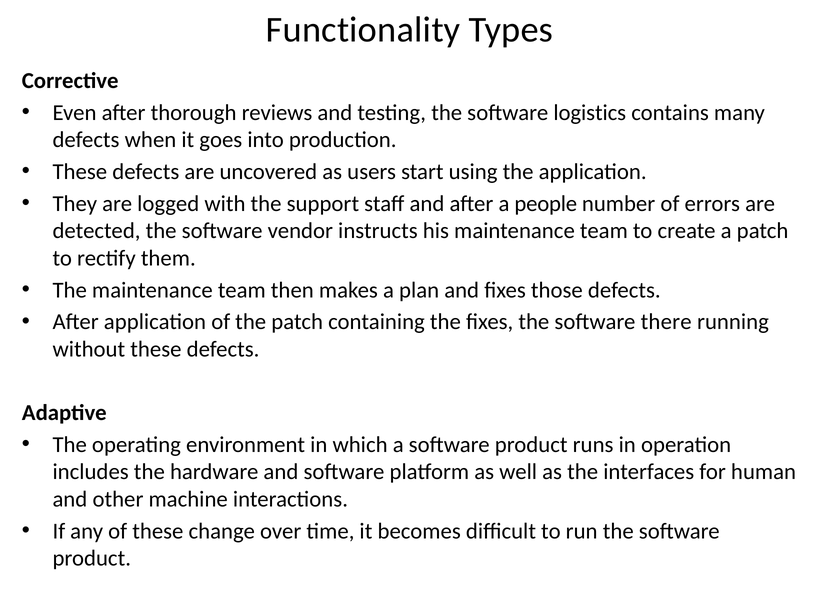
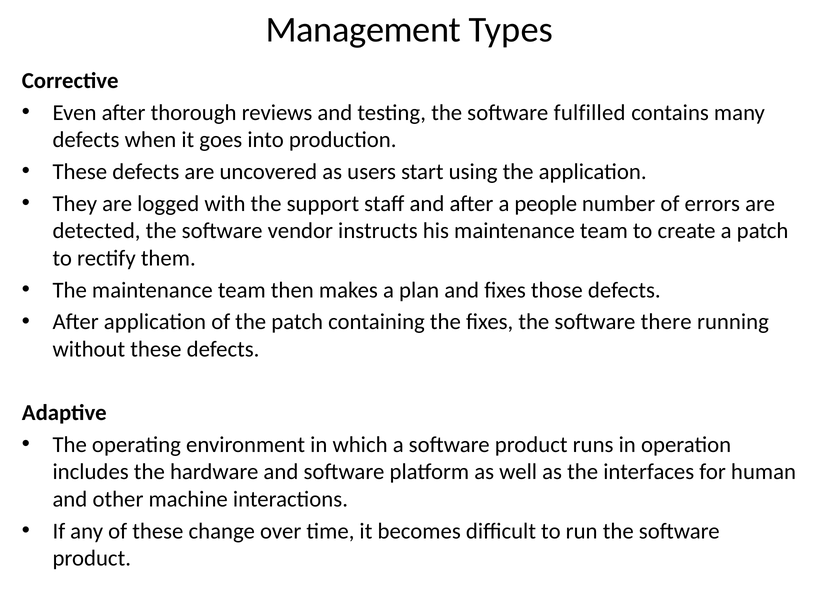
Functionality: Functionality -> Management (363, 30)
logistics: logistics -> fulfilled (590, 113)
